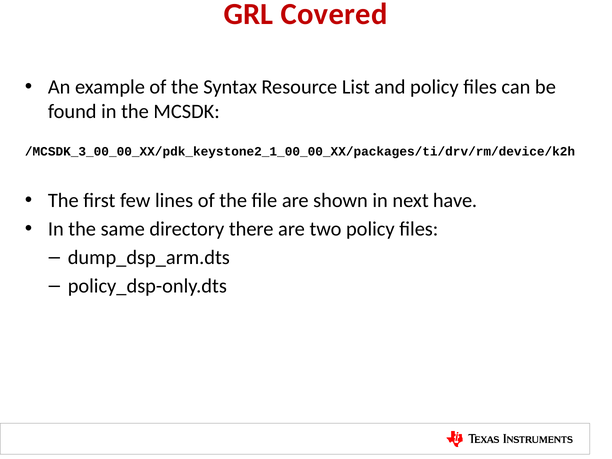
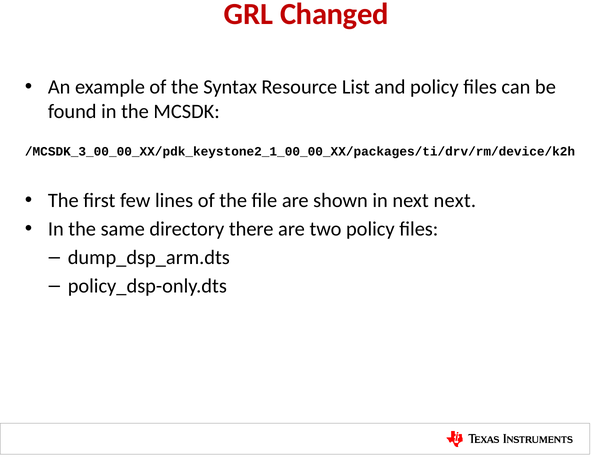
Covered: Covered -> Changed (334, 14)
next have: have -> next (455, 200)
